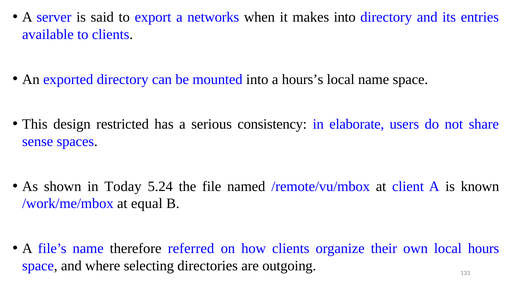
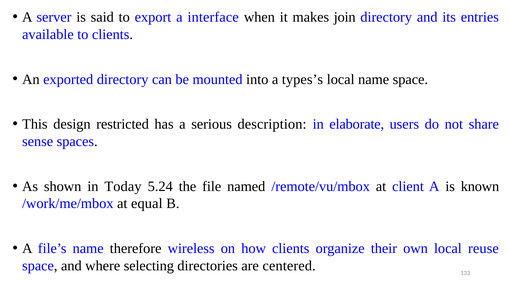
networks: networks -> interface (213, 17)
makes into: into -> join (345, 17)
hours’s: hours’s -> types’s (302, 79)
consistency: consistency -> description (272, 124)
referred: referred -> wireless (191, 249)
hours: hours -> reuse (483, 249)
outgoing: outgoing -> centered (289, 266)
